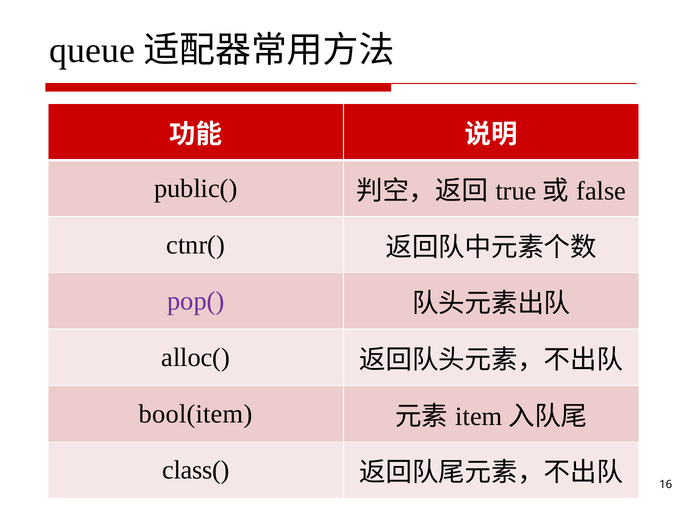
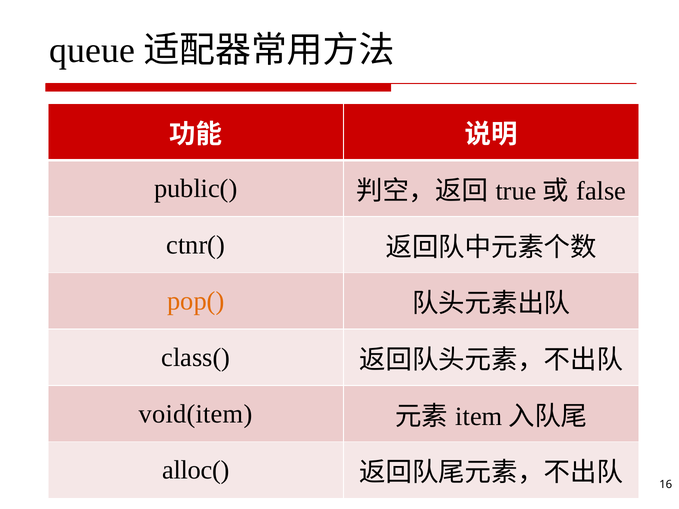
pop( colour: purple -> orange (196, 301)
alloc(: alloc( -> class( (196, 358)
bool(item: bool(item -> void(item (196, 414)
class(: class( -> alloc( (196, 470)
